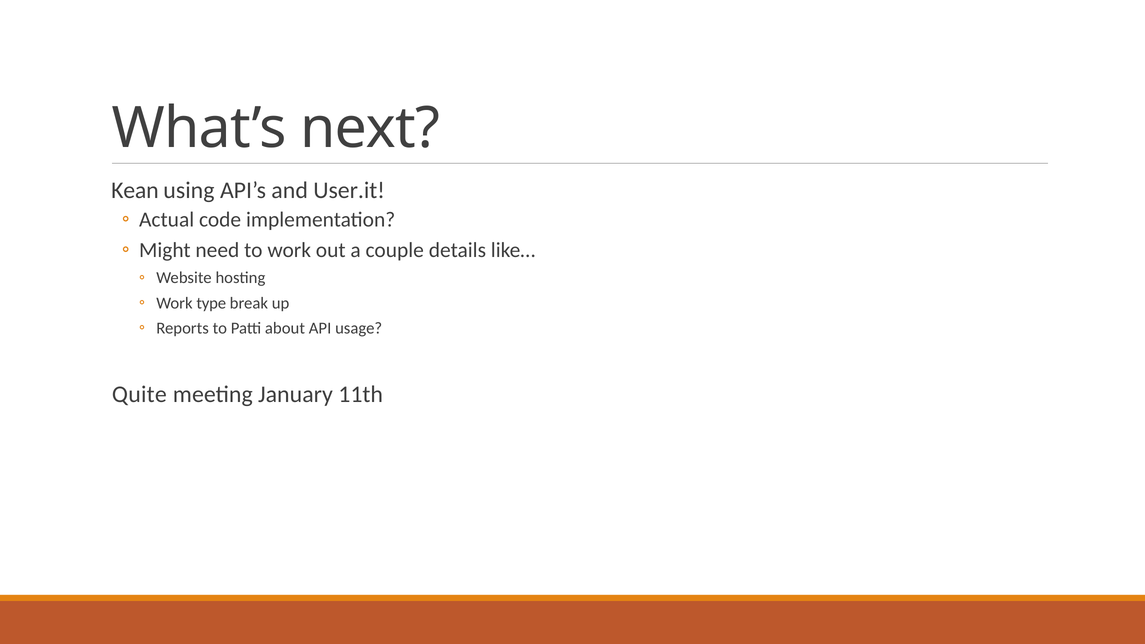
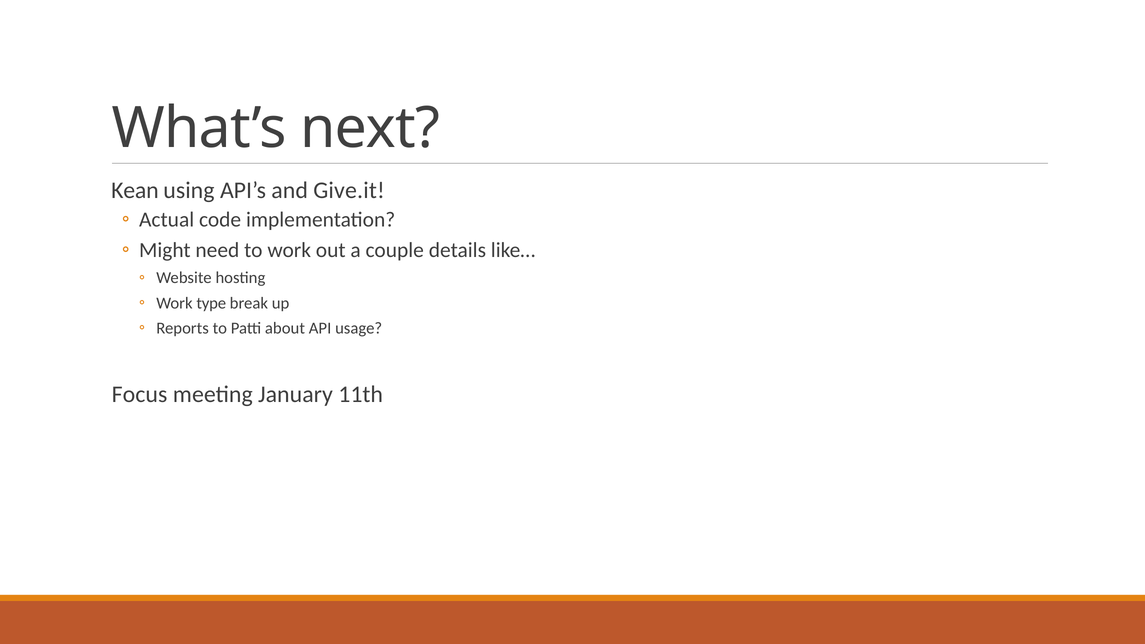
User.it: User.it -> Give.it (349, 190)
Quite: Quite -> Focus (139, 394)
